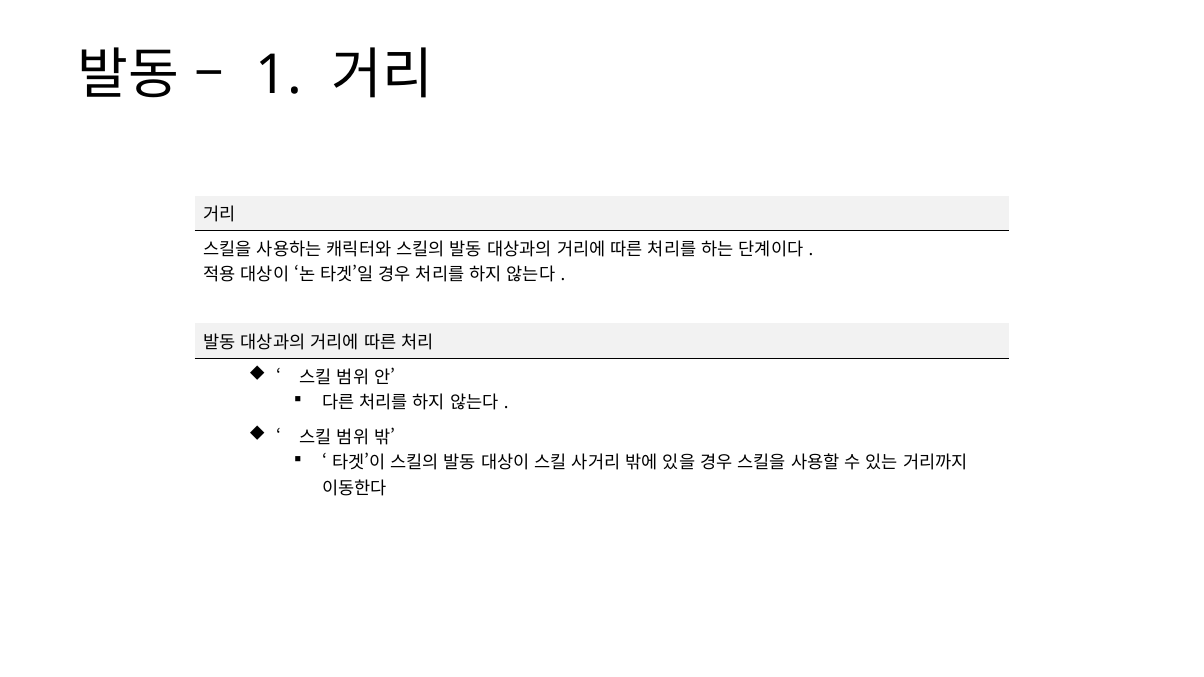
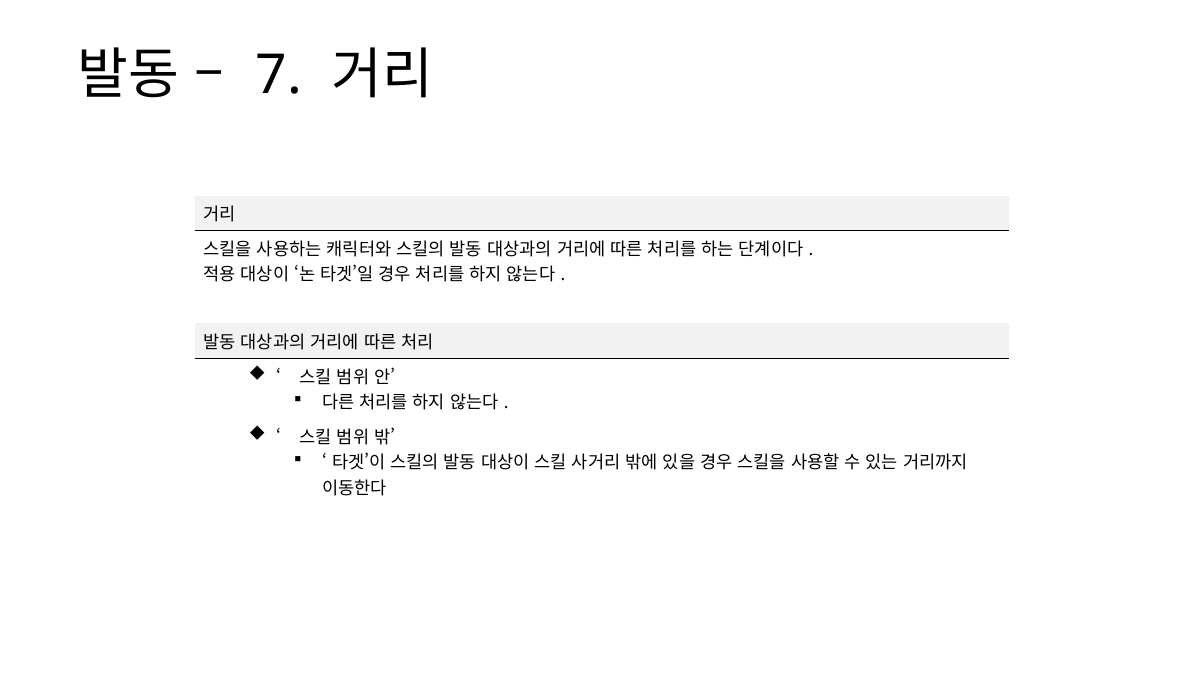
1: 1 -> 7 (279, 75)
